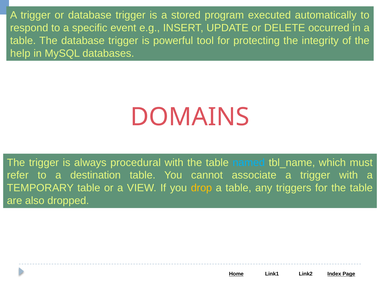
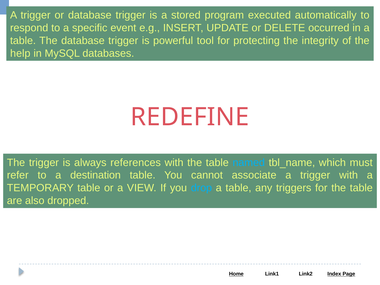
DOMAINS: DOMAINS -> REDEFINE (190, 117)
procedural: procedural -> references (136, 163)
drop colour: yellow -> light blue (201, 188)
